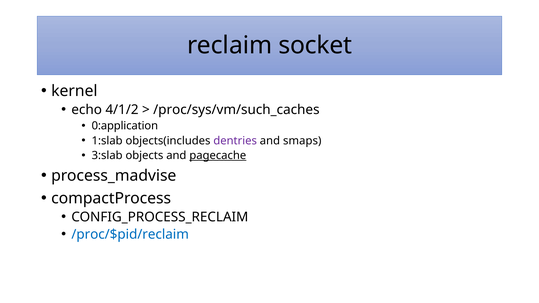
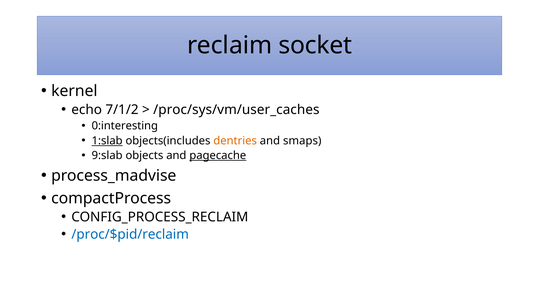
4/1/2: 4/1/2 -> 7/1/2 (122, 110)
/proc/sys/vm/such_caches: /proc/sys/vm/such_caches -> /proc/sys/vm/user_caches (236, 110)
0:application: 0:application -> 0:interesting (125, 126)
1:slab underline: none -> present (107, 141)
dentries colour: purple -> orange (235, 141)
3:slab: 3:slab -> 9:slab (107, 156)
